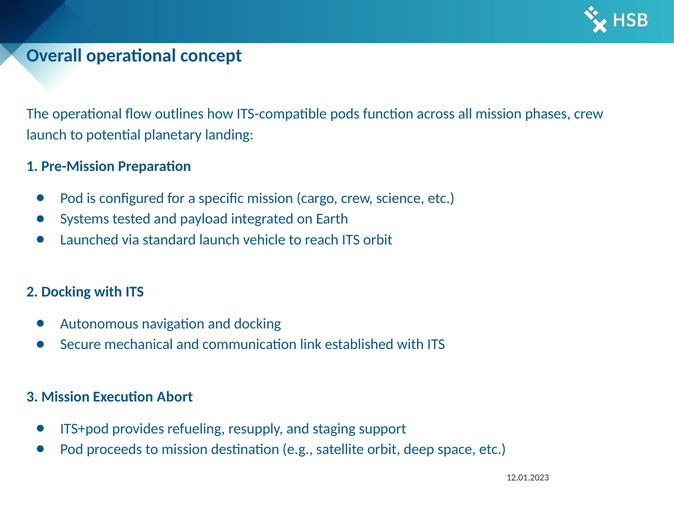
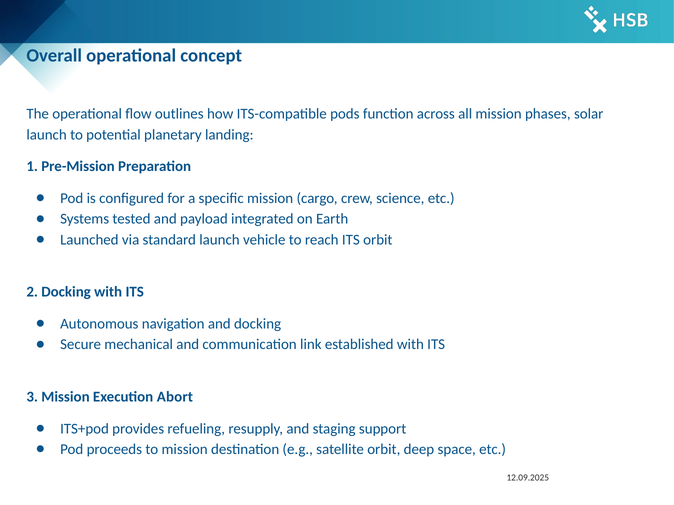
phases crew: crew -> solar (589, 114)
12.01.2023: 12.01.2023 -> 12.09.2025 (528, 478)
